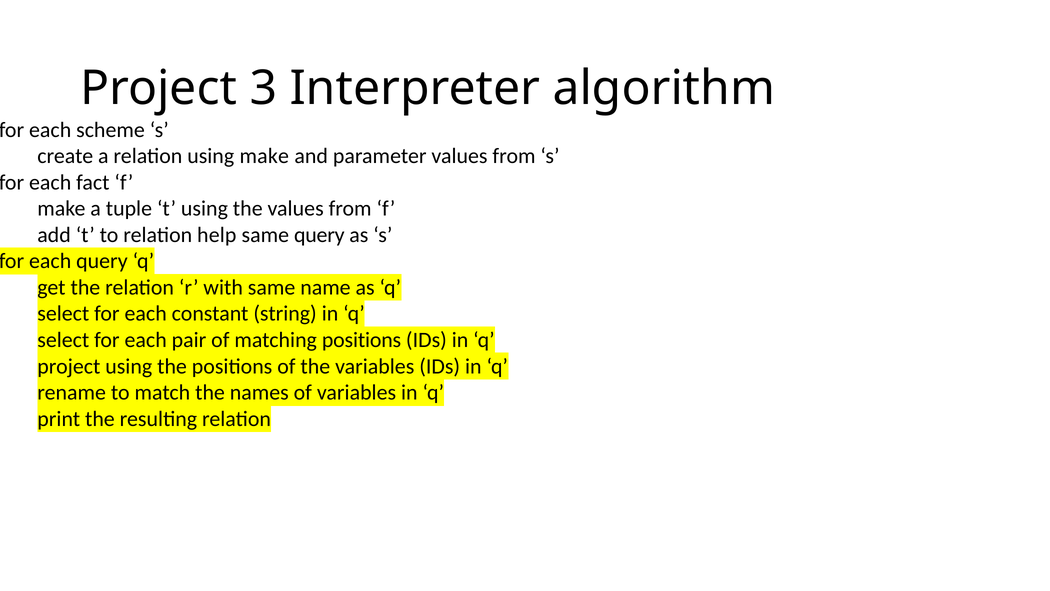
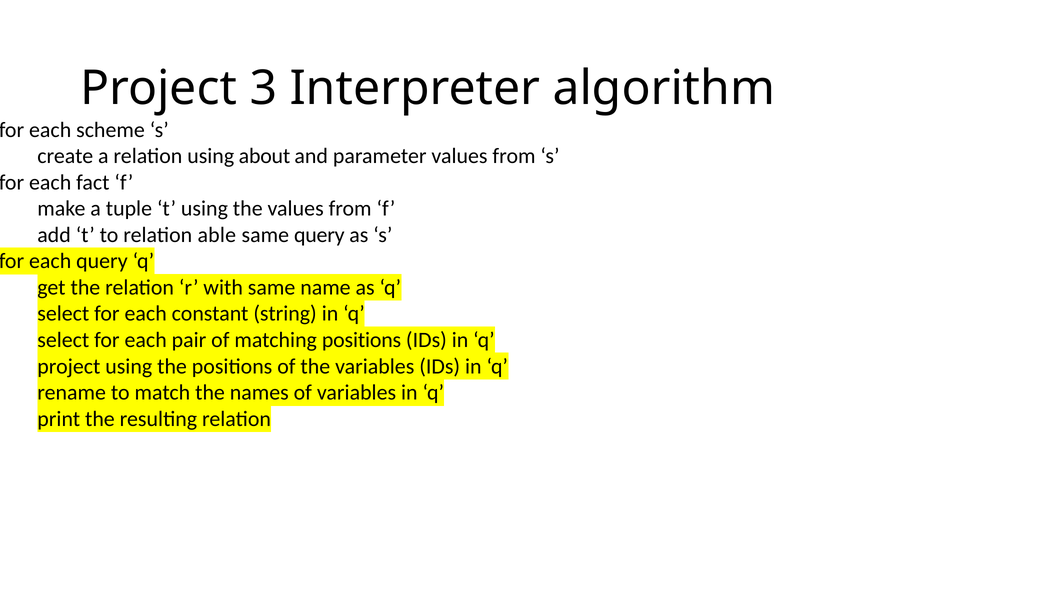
using make: make -> about (264, 156)
help: help -> able (217, 235)
